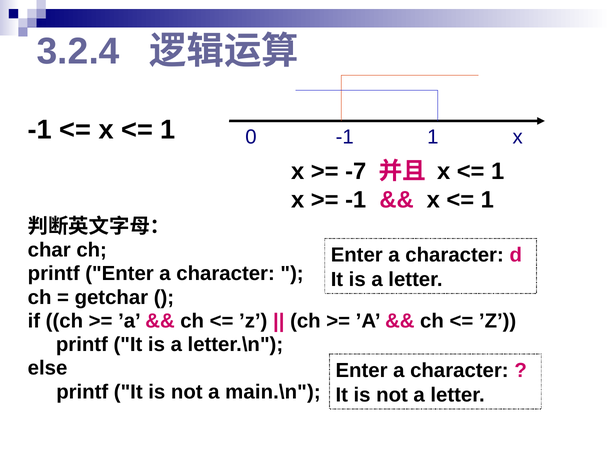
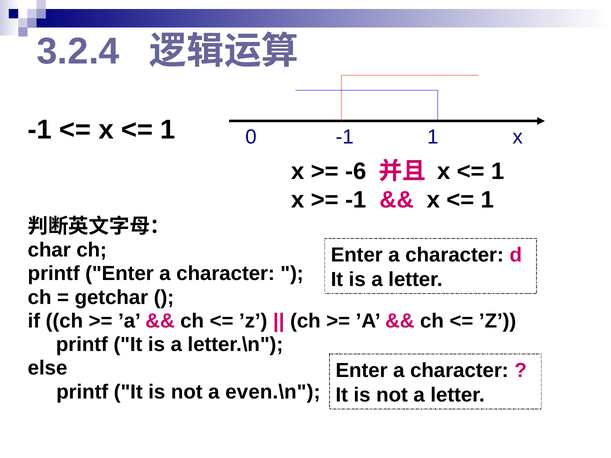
-7: -7 -> -6 (356, 171)
main.\n: main.\n -> even.\n (273, 392)
